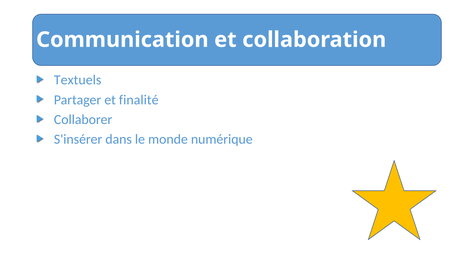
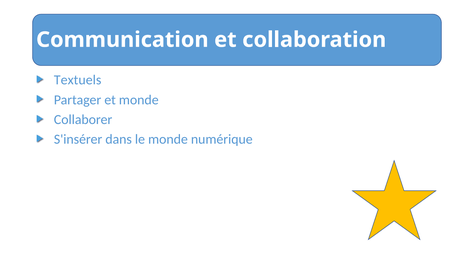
et finalité: finalité -> monde (139, 100)
